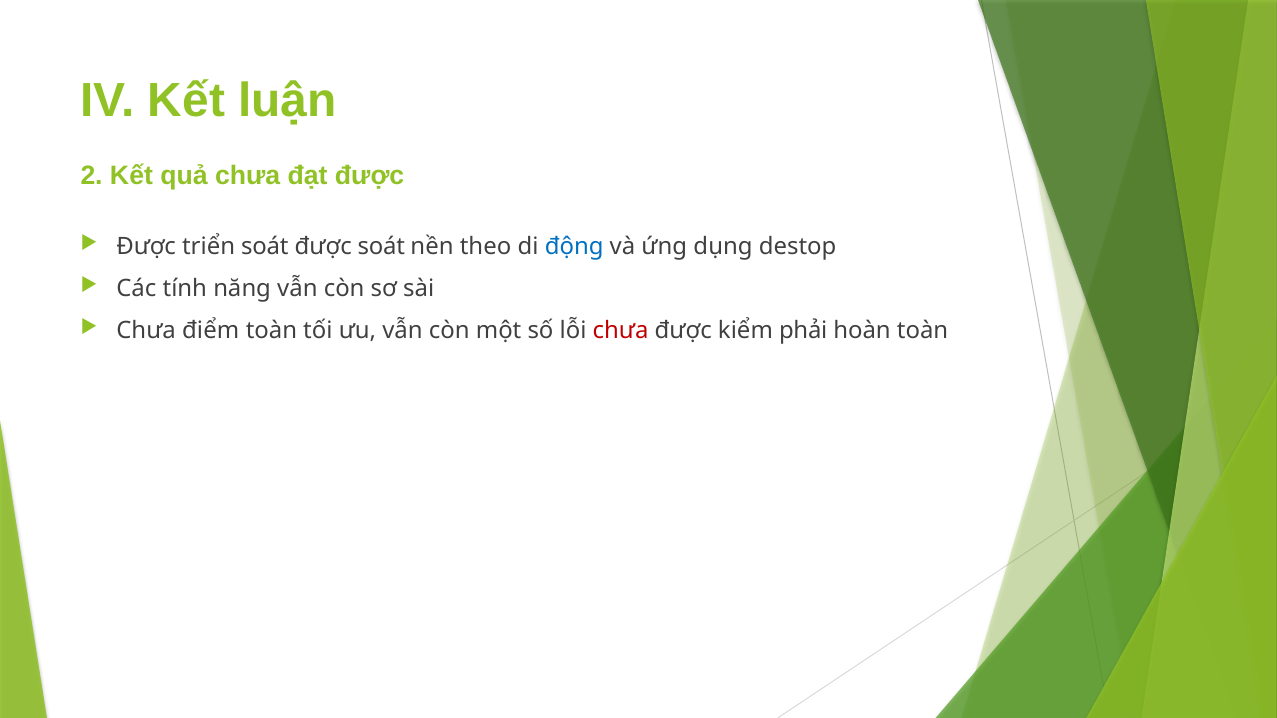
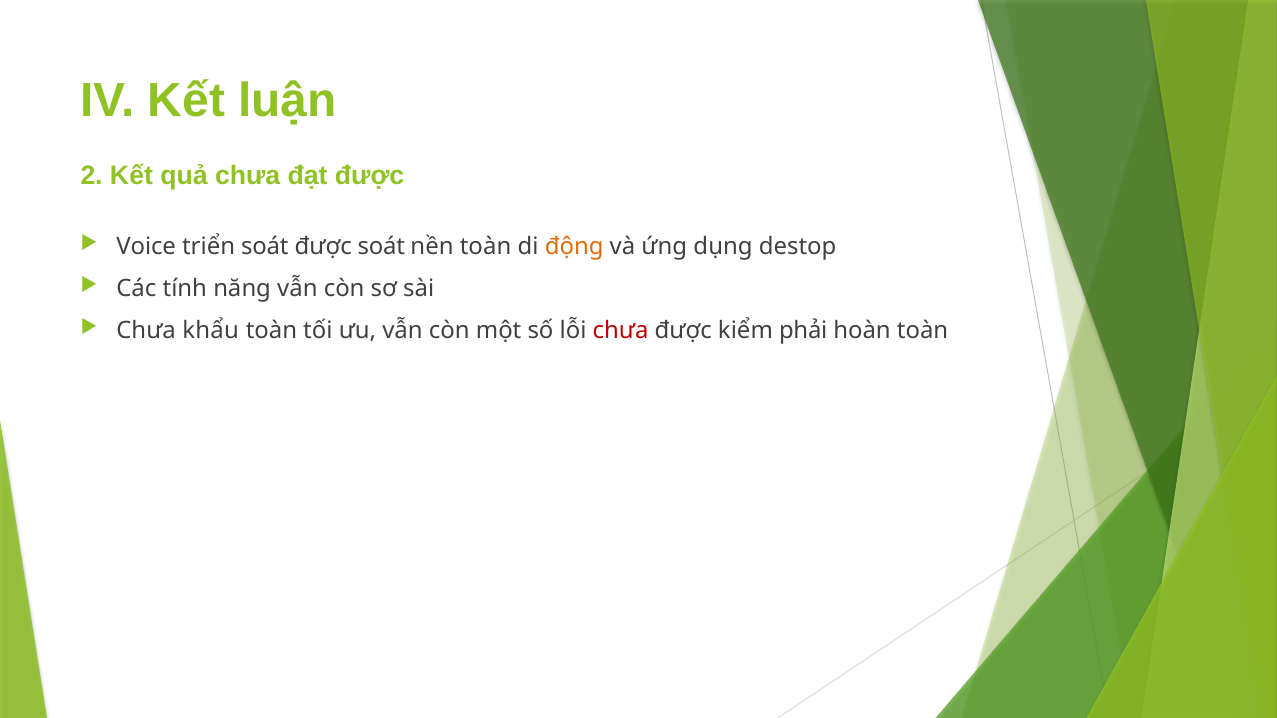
Được: Được -> Voice (146, 247)
nền theo: theo -> toàn (486, 247)
động colour: blue -> orange (574, 247)
điểm: điểm -> khẩu (211, 331)
